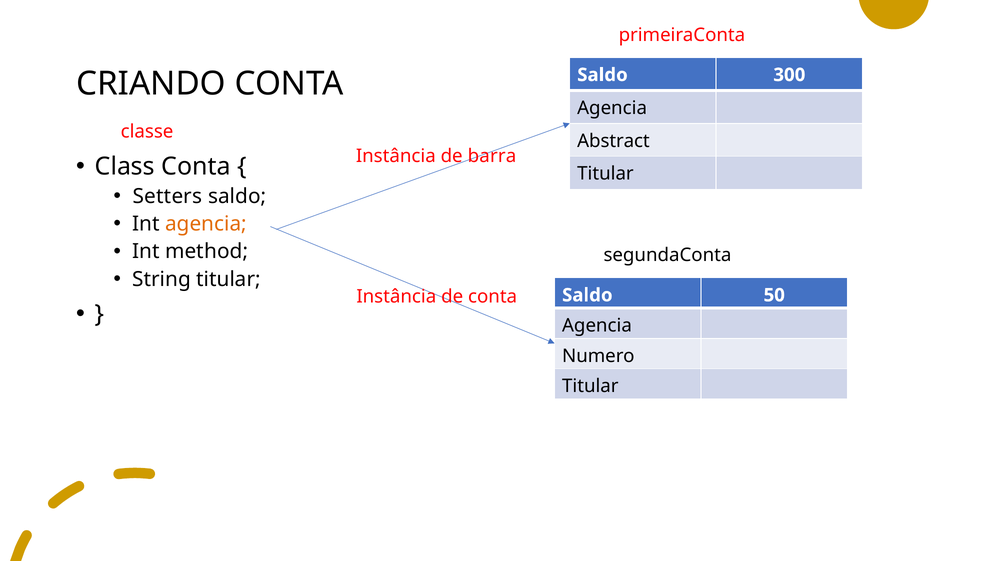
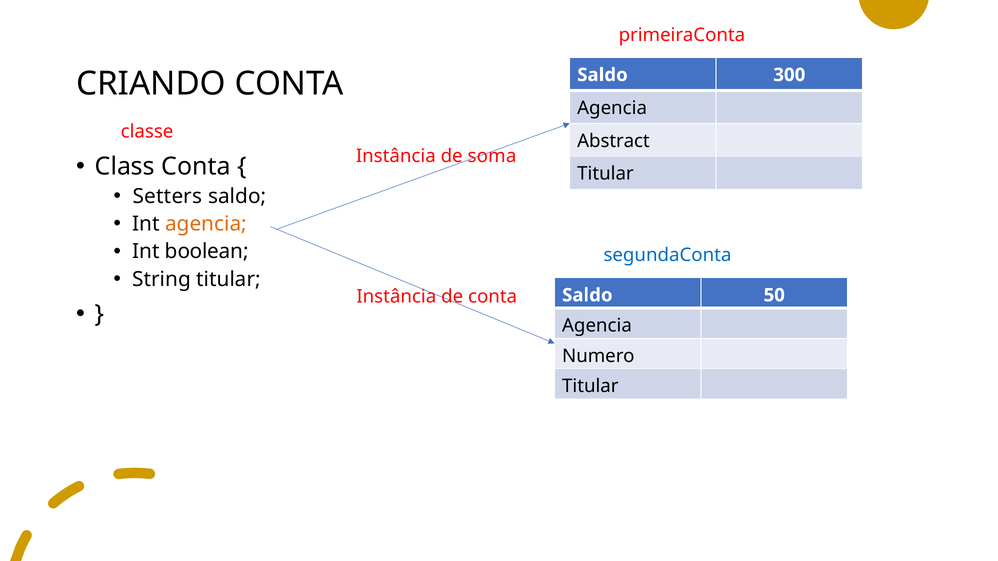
barra: barra -> soma (492, 156)
method: method -> boolean (207, 252)
segundaConta colour: black -> blue (667, 255)
